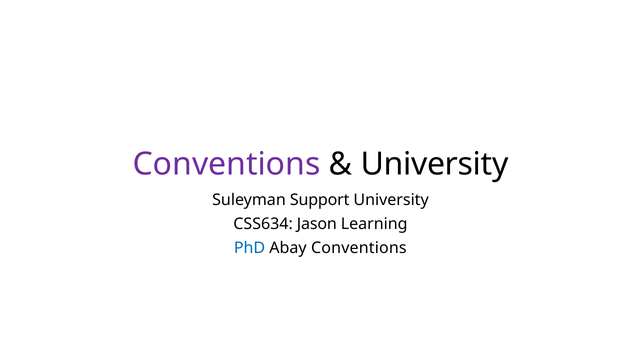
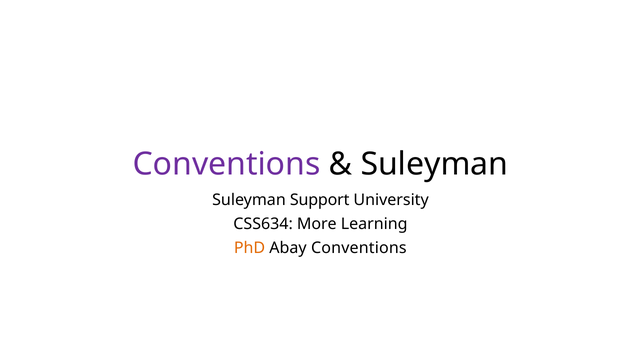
University: University -> Suleyman (434, 165)
Jason: Jason -> More (317, 224)
PhD colour: blue -> orange (250, 248)
